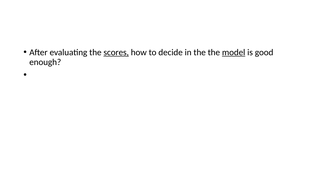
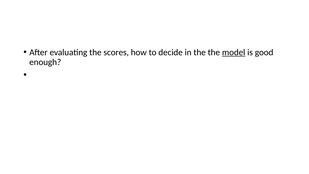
scores underline: present -> none (116, 52)
